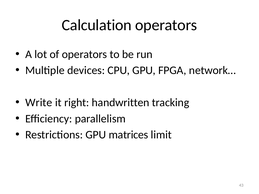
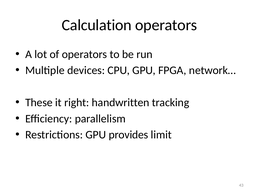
Write: Write -> These (39, 103)
matrices: matrices -> provides (128, 135)
